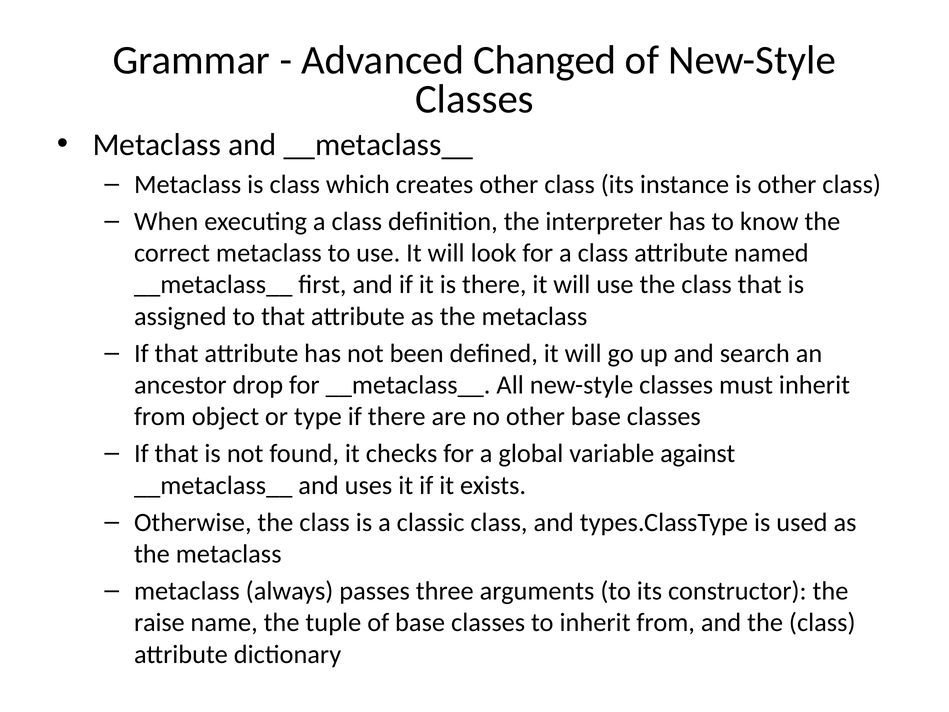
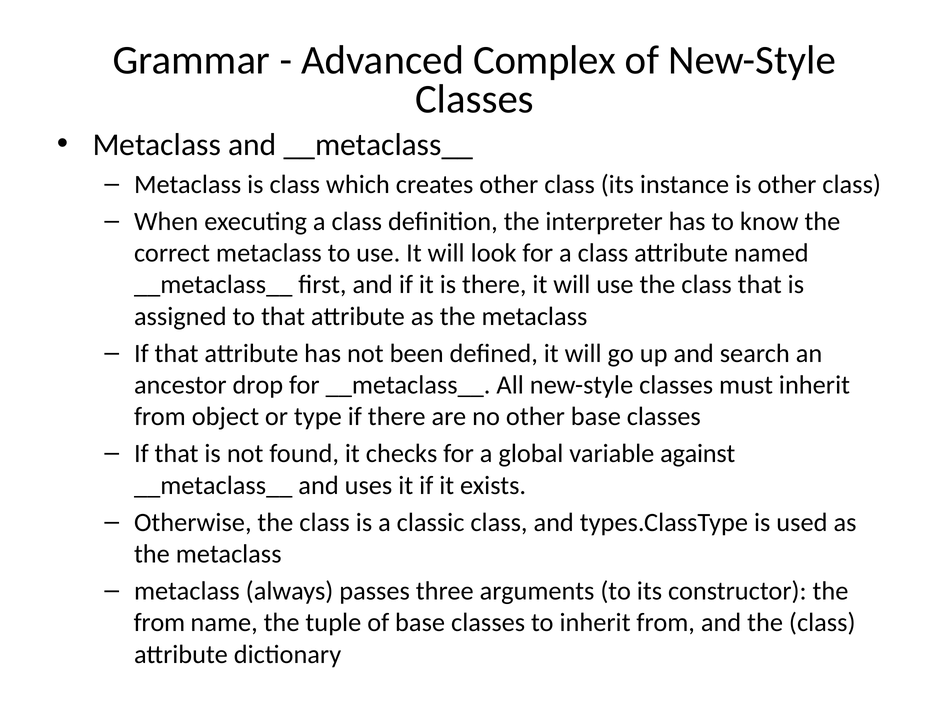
Changed: Changed -> Complex (545, 60)
raise: raise -> from (159, 623)
